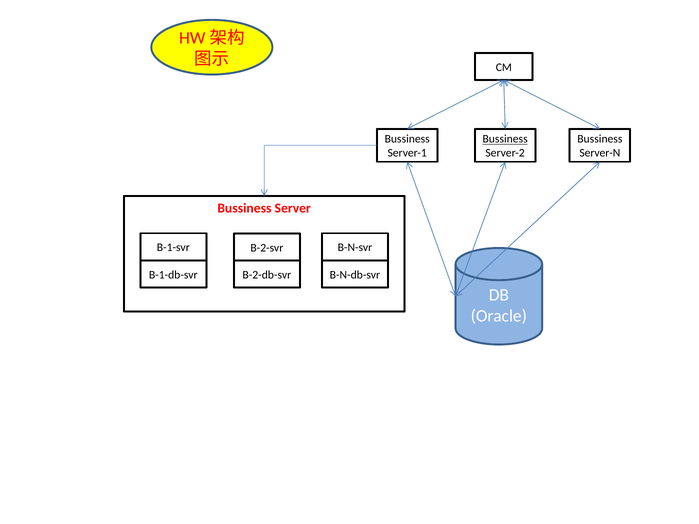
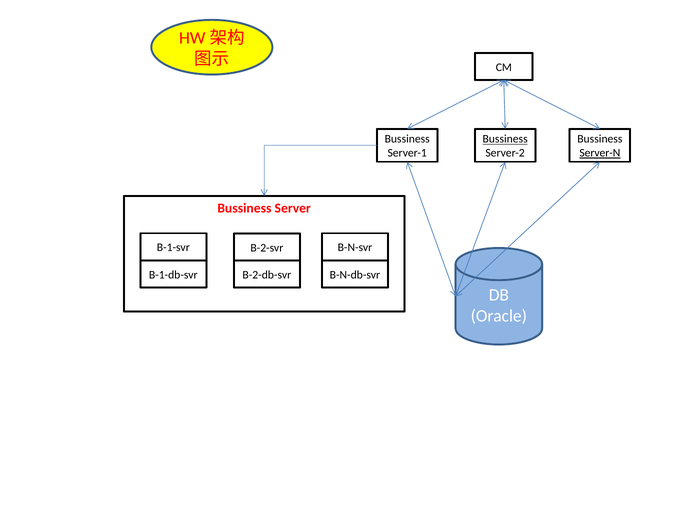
Server-N underline: none -> present (600, 153)
